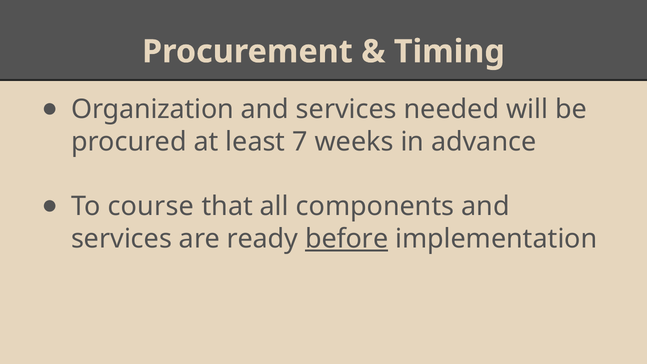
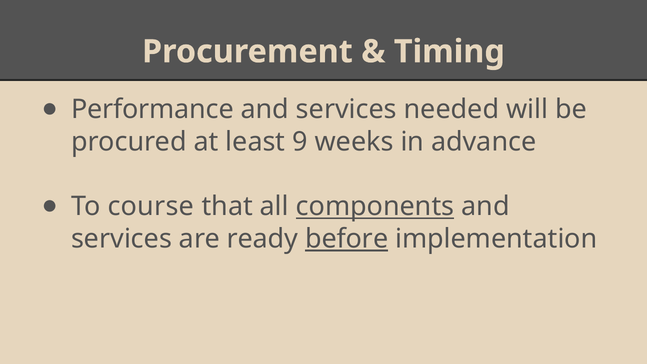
Organization: Organization -> Performance (152, 109)
7: 7 -> 9 (300, 142)
components underline: none -> present (375, 207)
